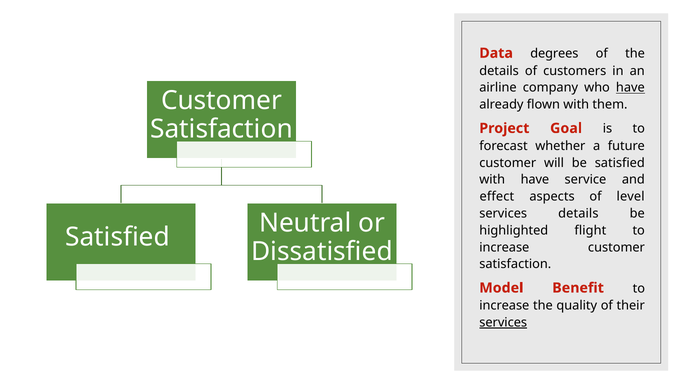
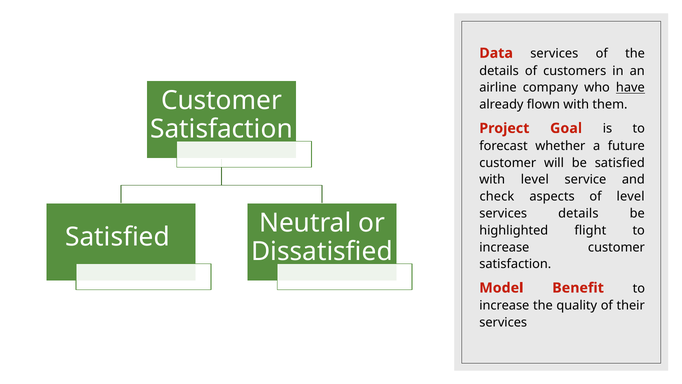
Data degrees: degrees -> services (554, 54)
with have: have -> level (535, 180)
effect: effect -> check (497, 196)
services underline: present -> none (503, 322)
